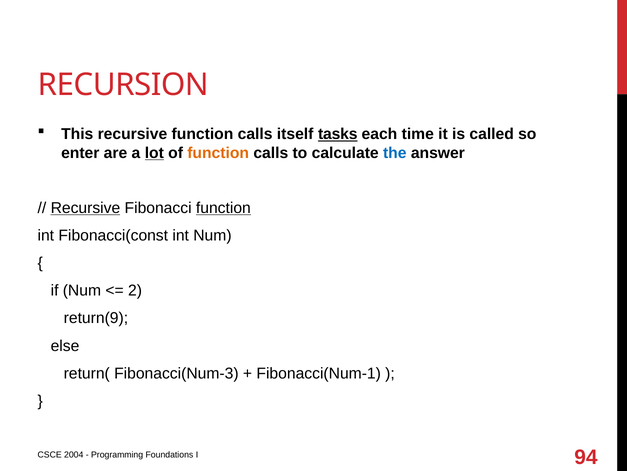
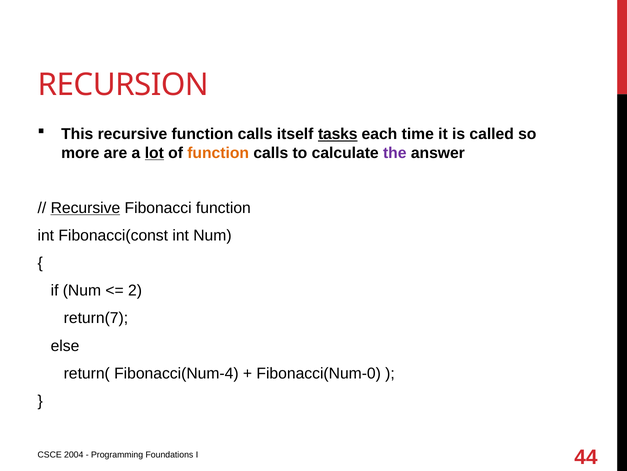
enter: enter -> more (80, 153)
the colour: blue -> purple (395, 153)
function underline: present -> none (223, 208)
return(9: return(9 -> return(7 (96, 318)
Fibonacci(Num-3: Fibonacci(Num-3 -> Fibonacci(Num-4 (176, 373)
Fibonacci(Num-1: Fibonacci(Num-1 -> Fibonacci(Num-0 (319, 373)
94: 94 -> 44 (586, 457)
